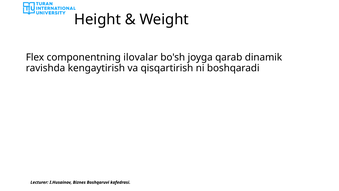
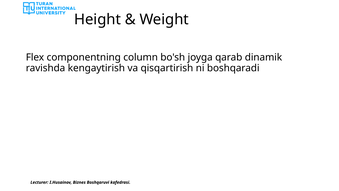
ilovalar: ilovalar -> column (141, 57)
